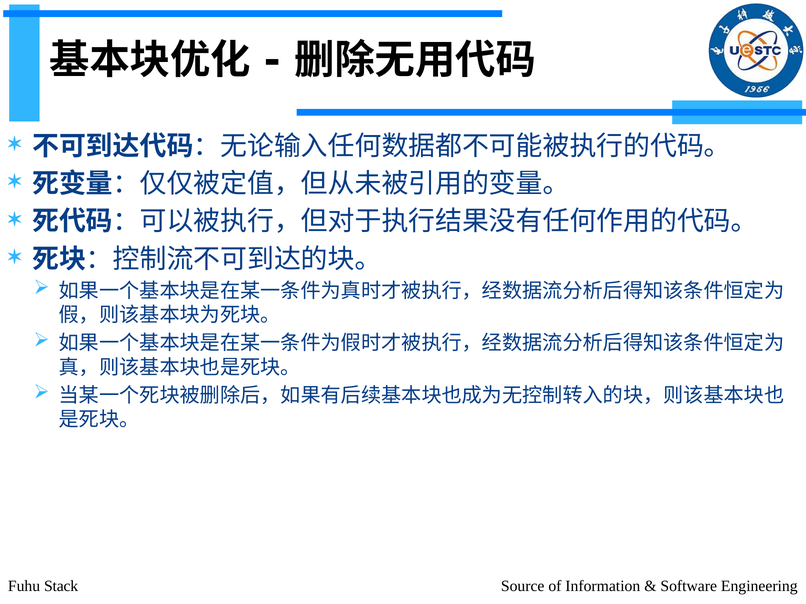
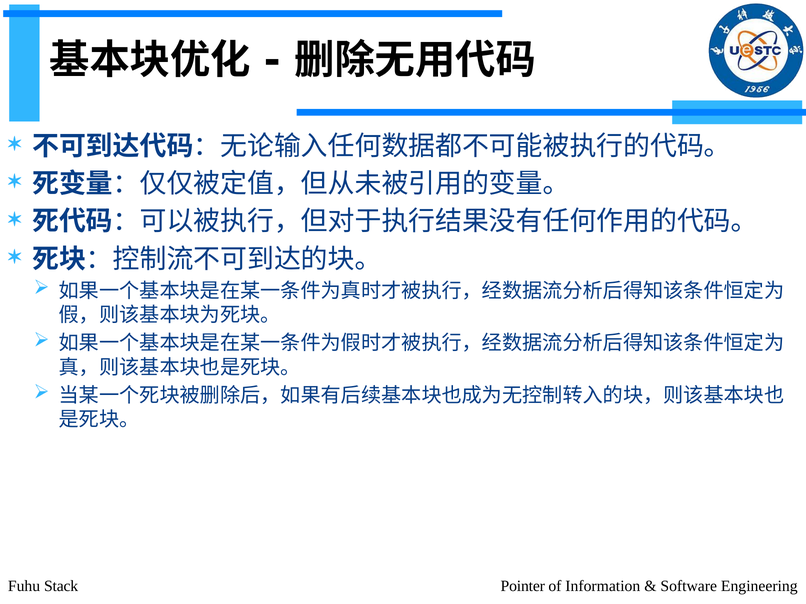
Source: Source -> Pointer (523, 587)
